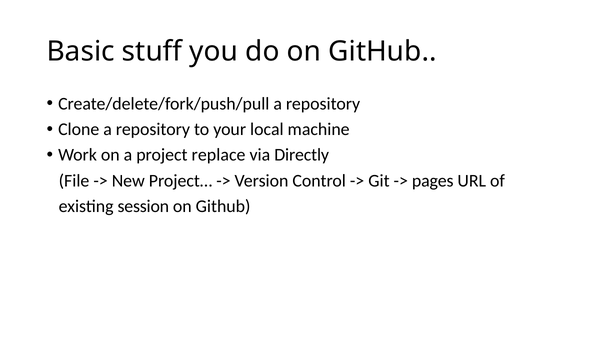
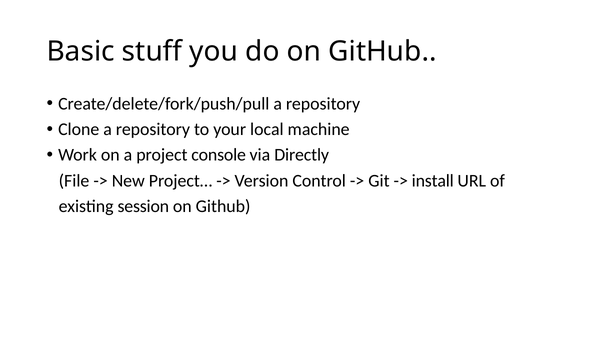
replace: replace -> console (219, 155)
pages: pages -> install (433, 180)
